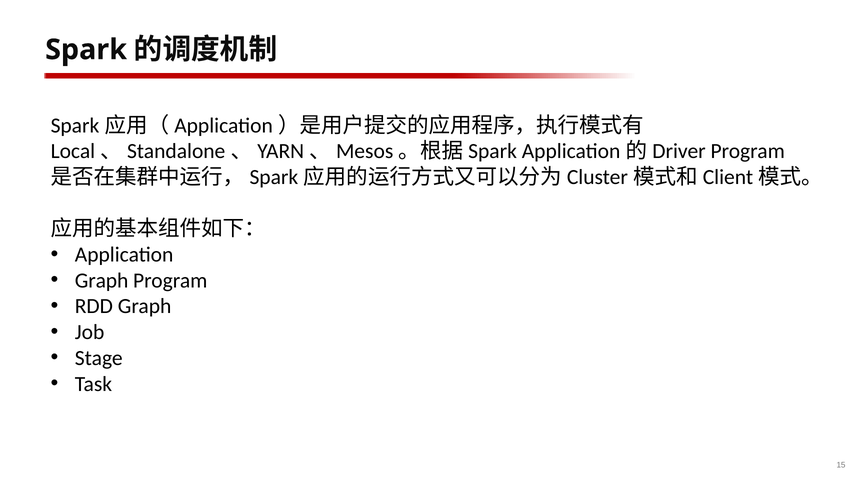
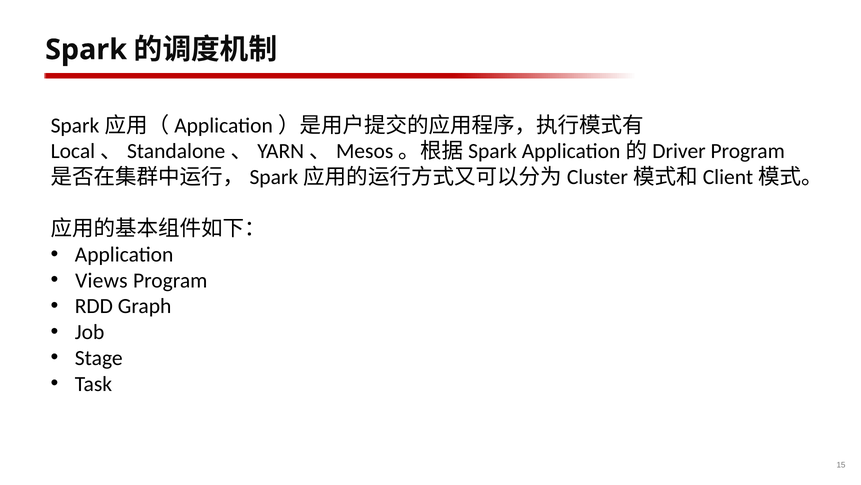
Graph: Graph -> Views (101, 280)
